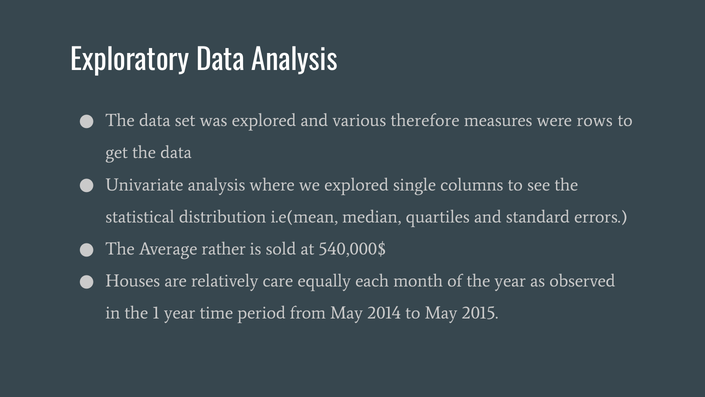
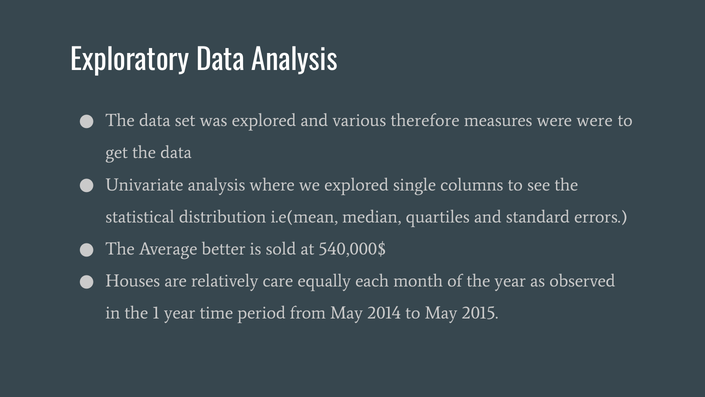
were rows: rows -> were (595, 120)
rather: rather -> better (224, 249)
